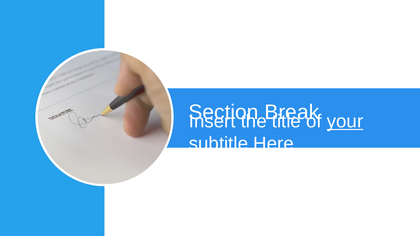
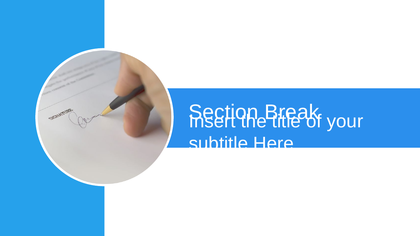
your underline: present -> none (345, 122)
